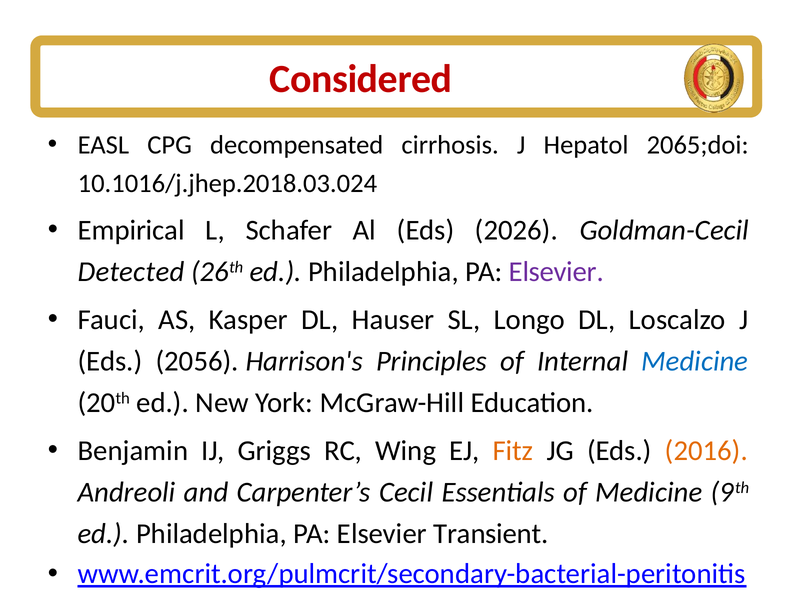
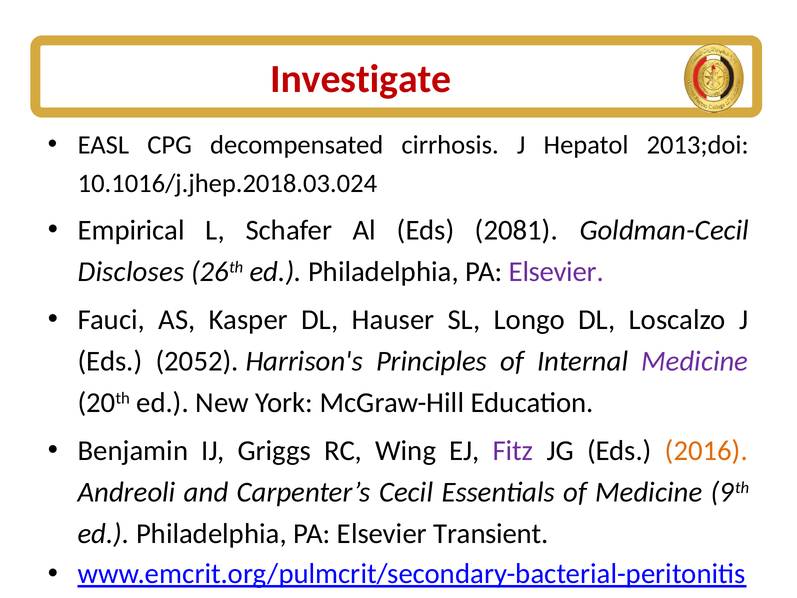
Considered: Considered -> Investigate (361, 79)
2065;doi: 2065;doi -> 2013;doi (698, 145)
2026: 2026 -> 2081 (516, 230)
Detected: Detected -> Discloses (131, 272)
2056: 2056 -> 2052 (197, 361)
Medicine colour: blue -> purple (695, 361)
Fitz colour: orange -> purple (513, 451)
